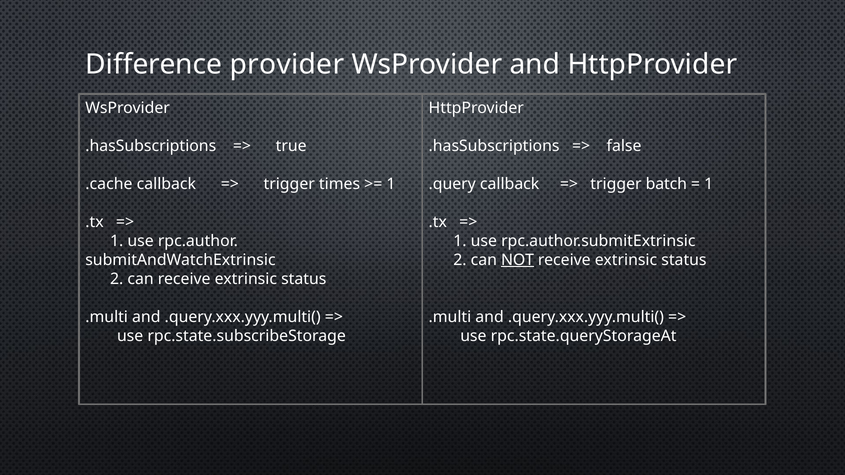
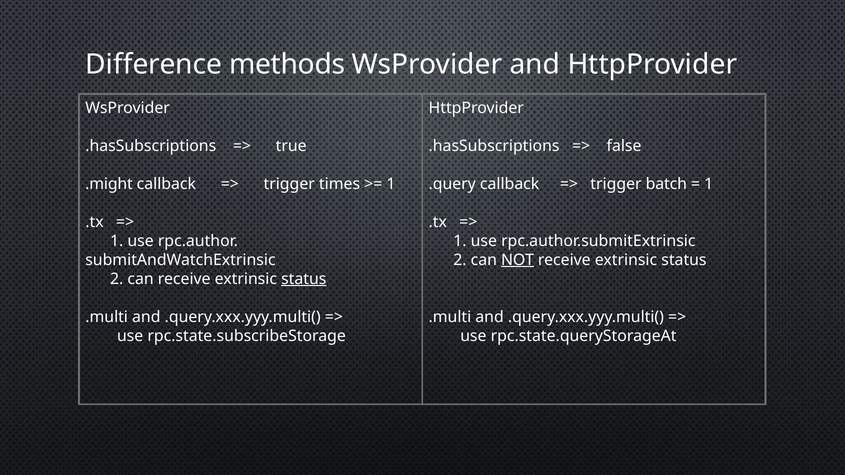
provider: provider -> methods (287, 64)
.cache: .cache -> .might (109, 184)
status underline: none -> present (304, 279)
